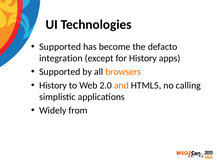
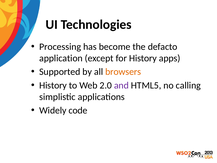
Supported: Supported -> Processing (60, 47)
integration: integration -> application (61, 58)
and colour: orange -> purple (121, 85)
from: from -> code (78, 110)
